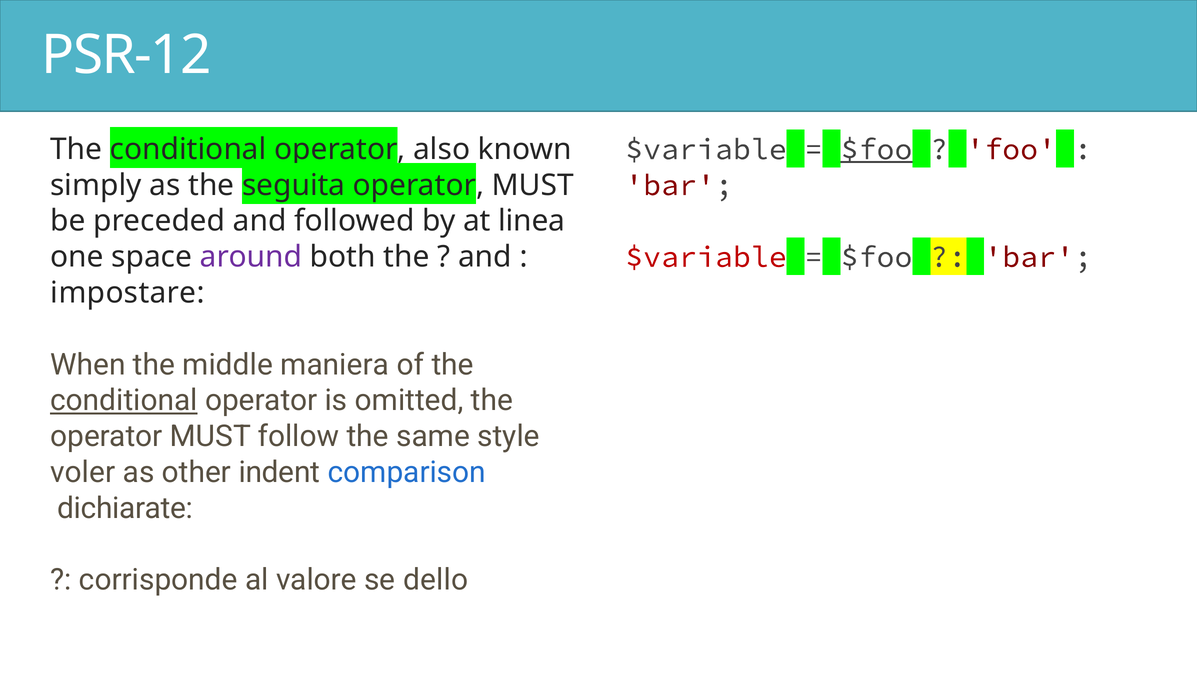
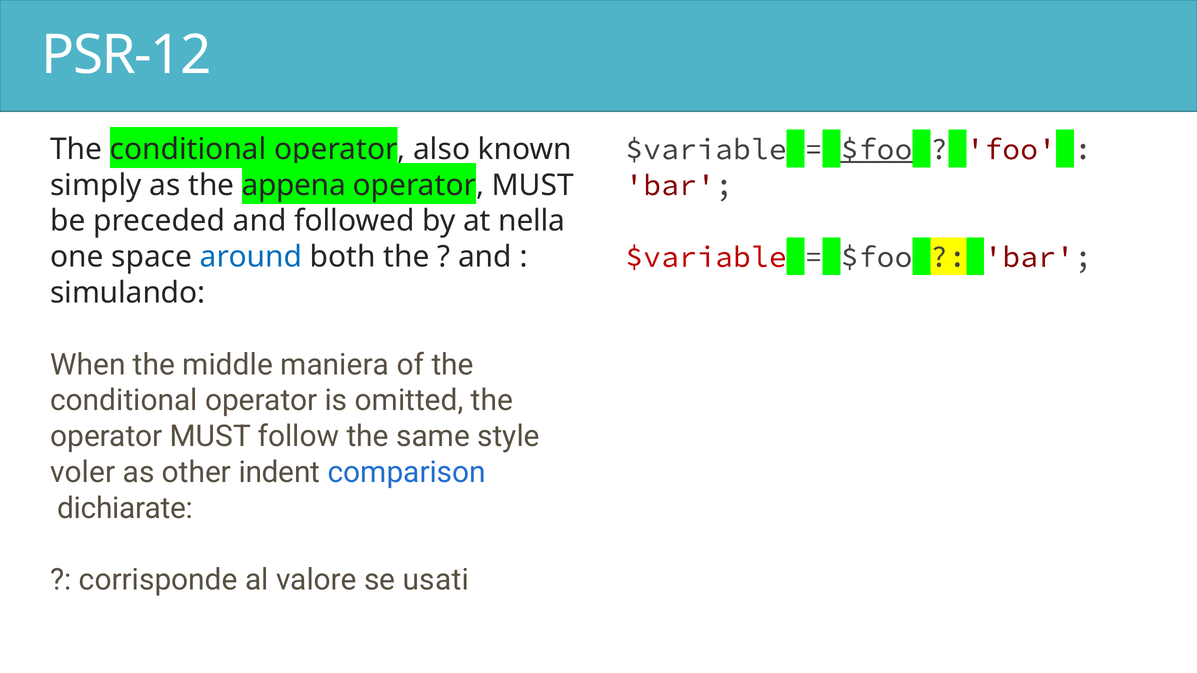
seguita: seguita -> appena (294, 185)
linea: linea -> nella (532, 221)
around colour: purple -> blue (251, 257)
impostare: impostare -> simulando (128, 293)
conditional underline: present -> none (124, 401)
dello: dello -> usati (436, 580)
